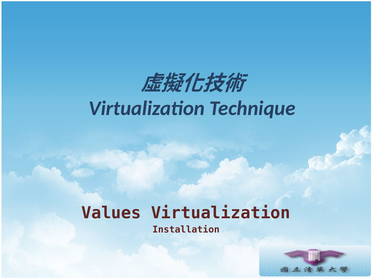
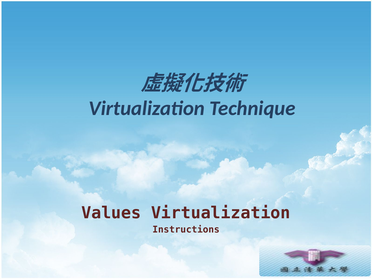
Installation: Installation -> Instructions (186, 230)
